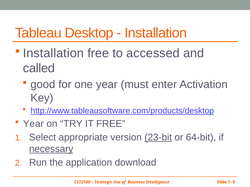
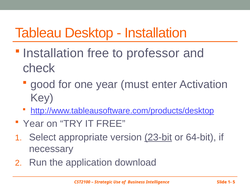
accessed: accessed -> professor (153, 53)
called: called -> check (39, 68)
necessary underline: present -> none (51, 149)
